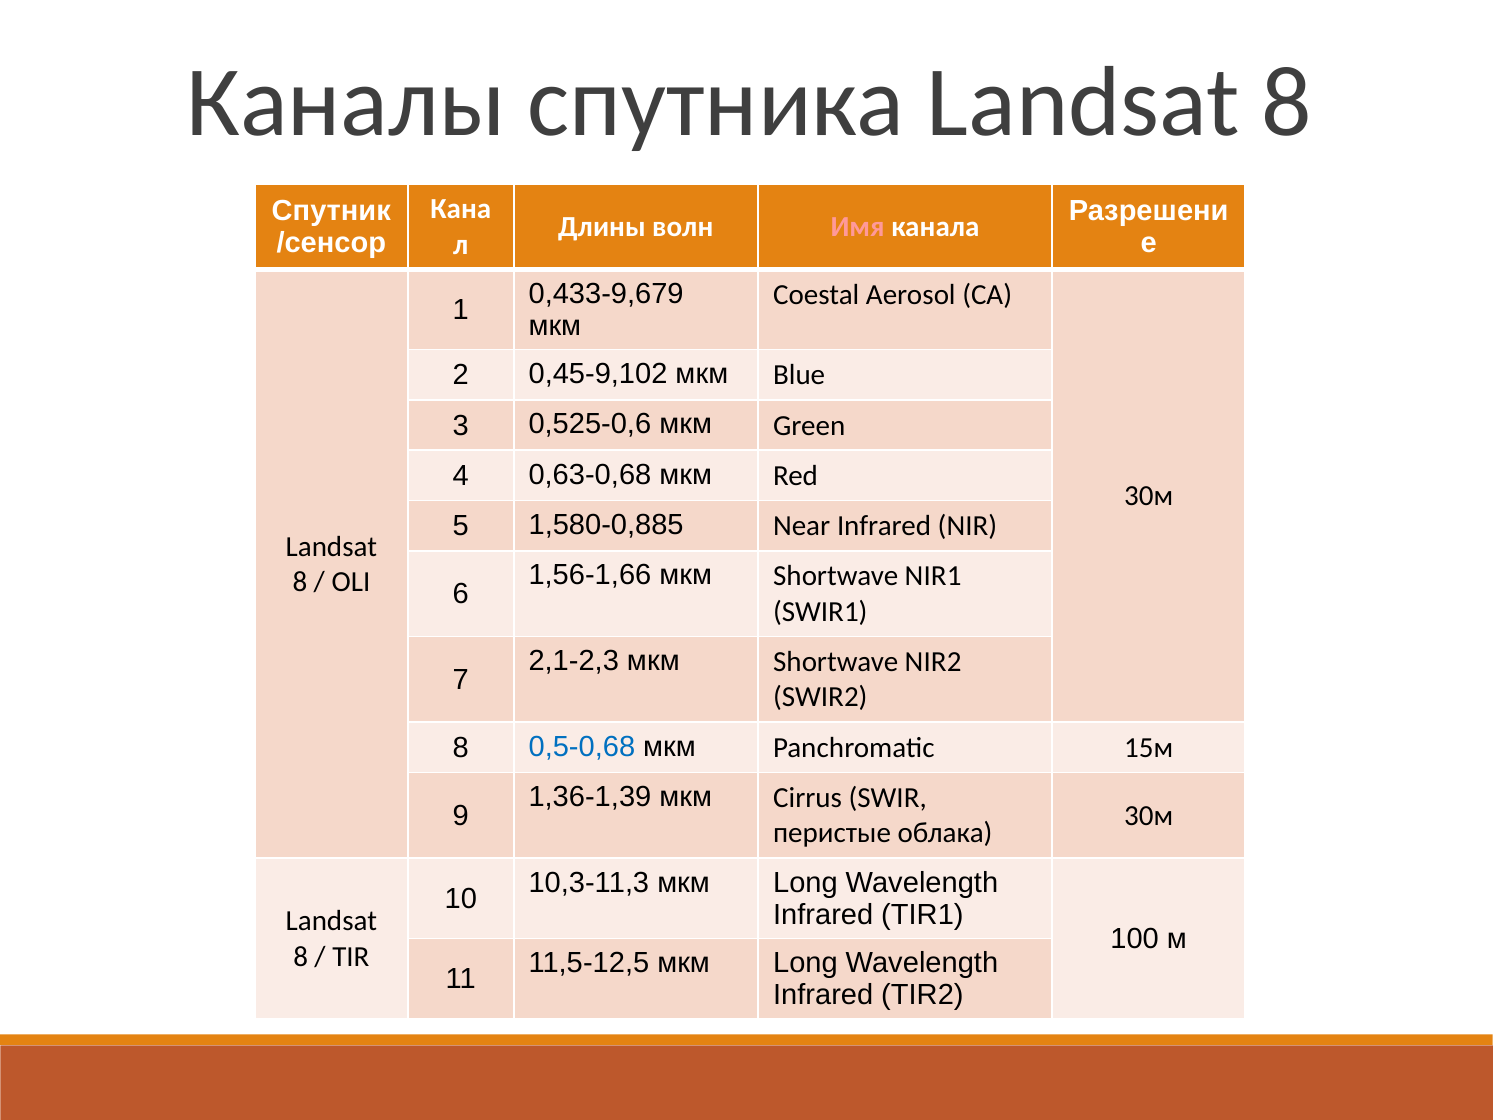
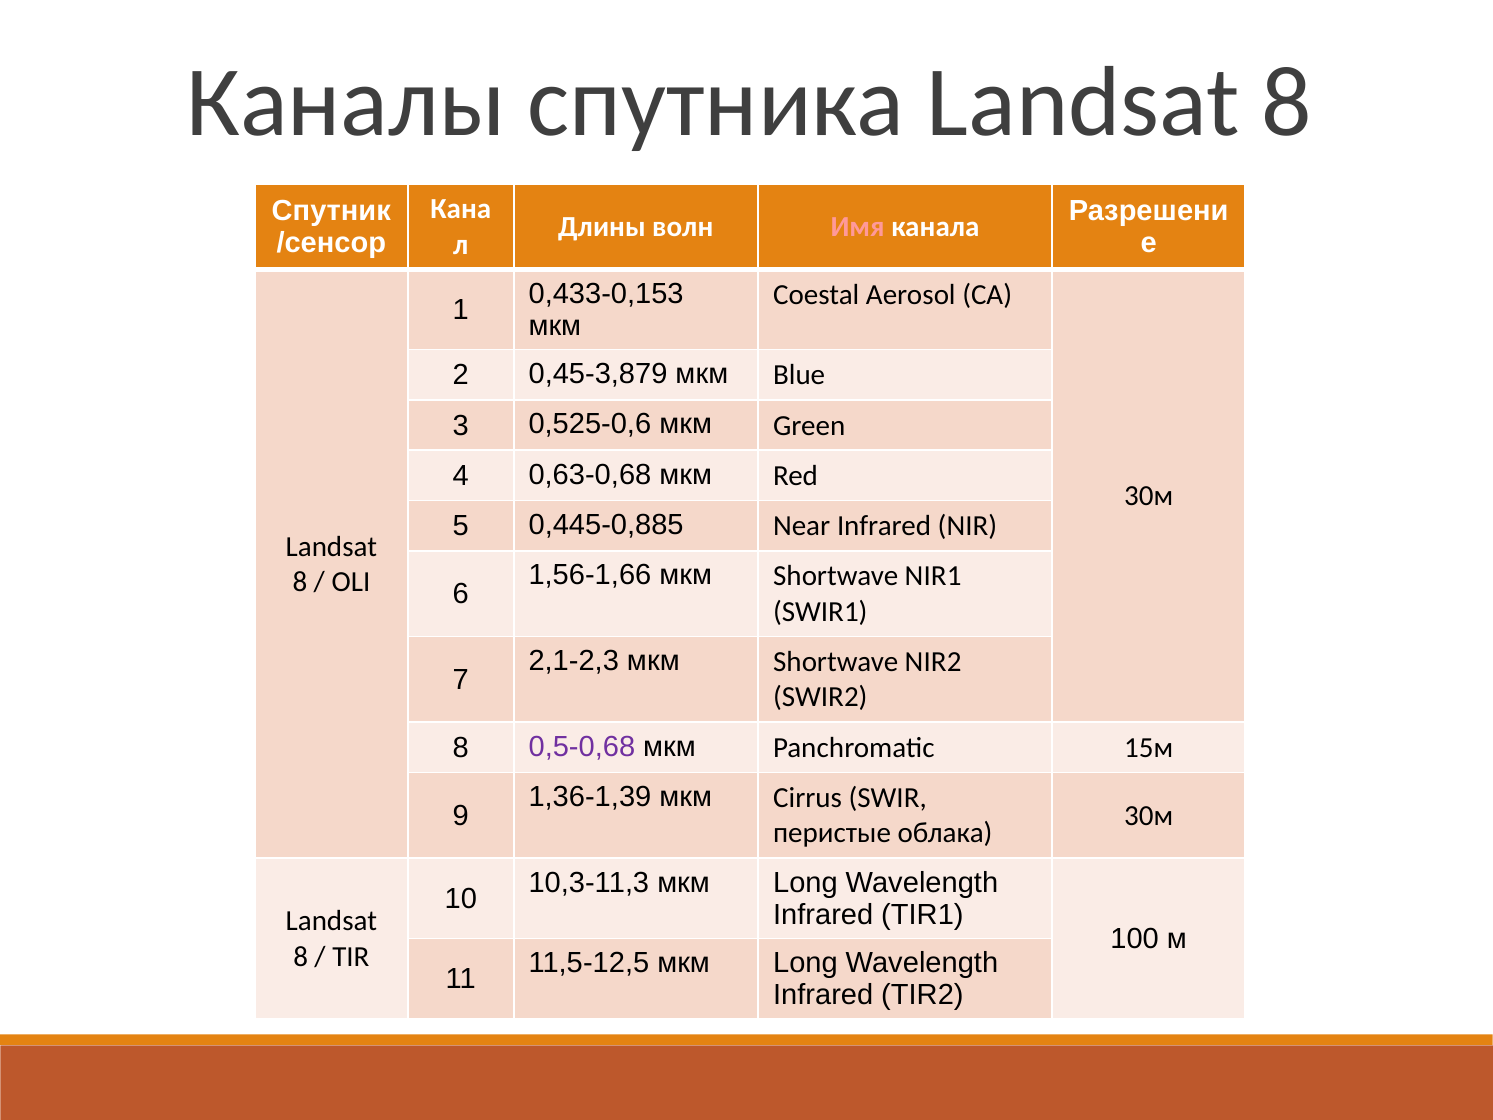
0,433-9,679: 0,433-9,679 -> 0,433-0,153 (606, 294)
0,45-9,102: 0,45-9,102 -> 0,45-3,879 (598, 374)
1,580-0,885: 1,580-0,885 -> 0,445-0,885 (606, 525)
0,5-0,68 colour: blue -> purple (582, 746)
